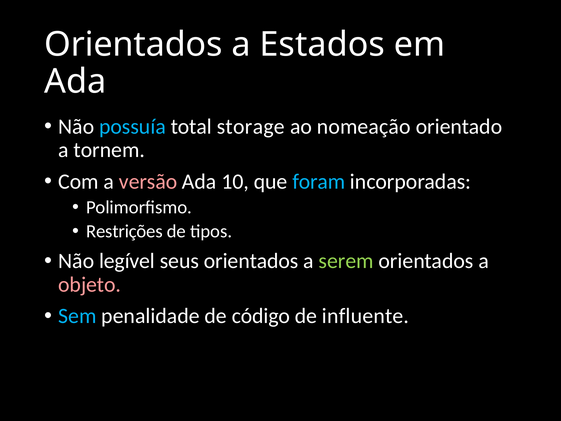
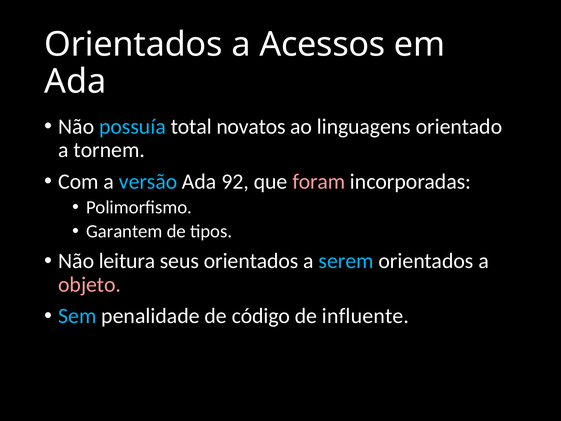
Estados: Estados -> Acessos (322, 44)
storage: storage -> novatos (251, 126)
nomeação: nomeação -> linguagens (364, 126)
versão colour: pink -> light blue (148, 181)
10: 10 -> 92 (235, 181)
foram colour: light blue -> pink (319, 181)
Restrições: Restrições -> Garantem (124, 231)
legível: legível -> leitura (127, 261)
serem colour: light green -> light blue (346, 261)
